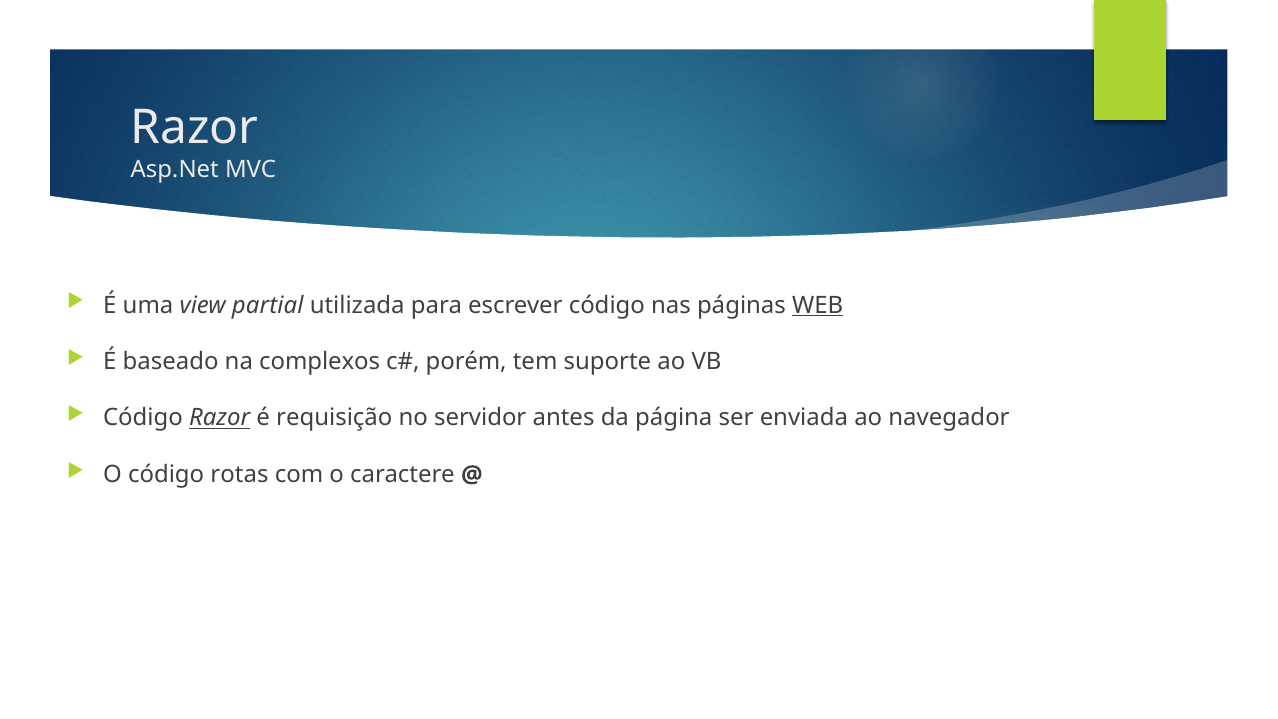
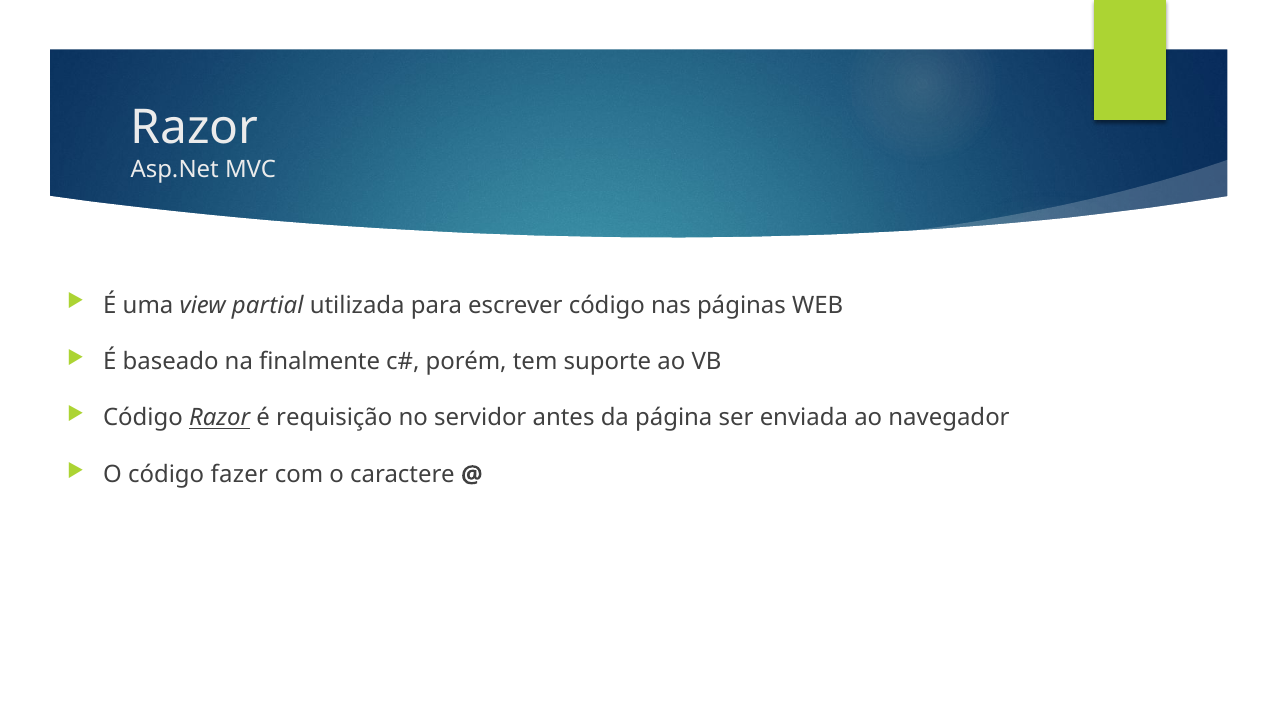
WEB underline: present -> none (818, 305)
complexos: complexos -> finalmente (320, 362)
rotas: rotas -> fazer (239, 474)
